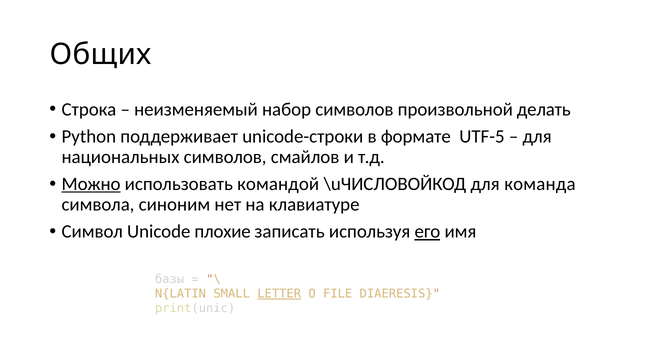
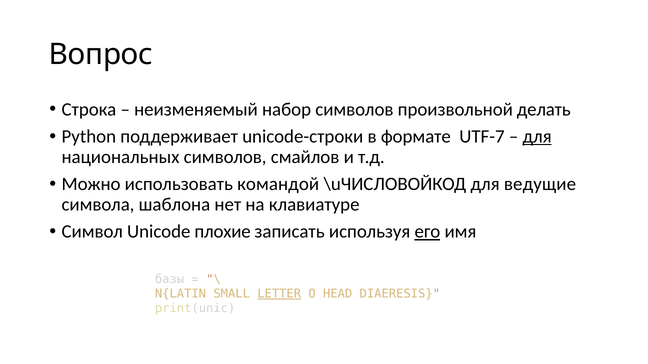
Общих: Общих -> Вопрос (101, 54)
UTF-5: UTF-5 -> UTF-7 (482, 137)
для underline: none -> present (537, 137)
Можно underline: present -> none (91, 184)
команда: команда -> ведущие (540, 184)
синоним: синоним -> шаблона (174, 205)
FILE: FILE -> HEAD (338, 294)
